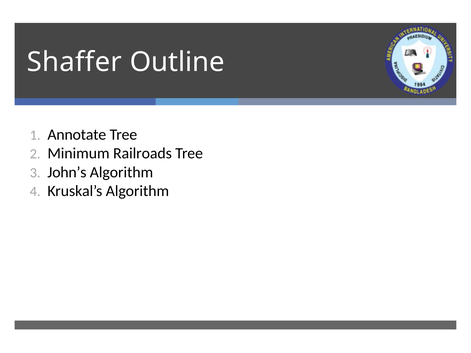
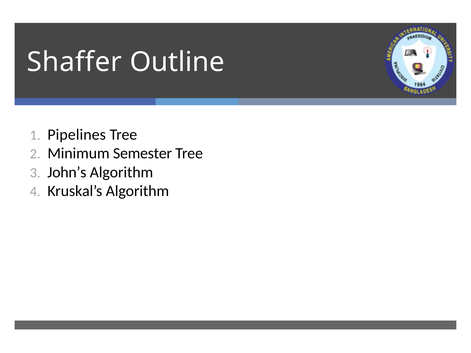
Annotate: Annotate -> Pipelines (77, 135)
Railroads: Railroads -> Semester (143, 153)
